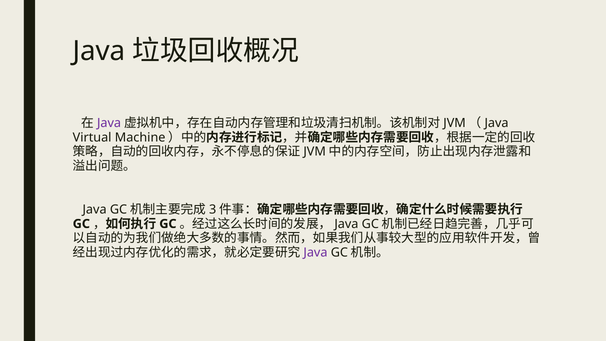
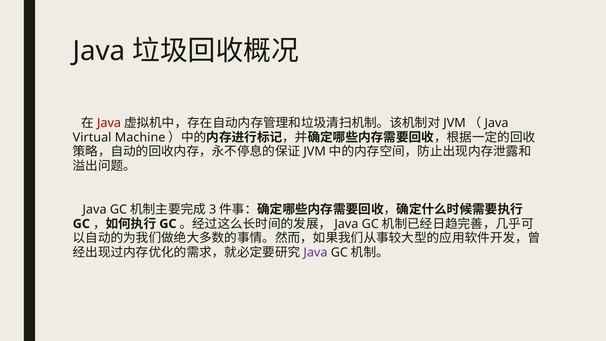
Java colour: purple -> red (109, 123)
